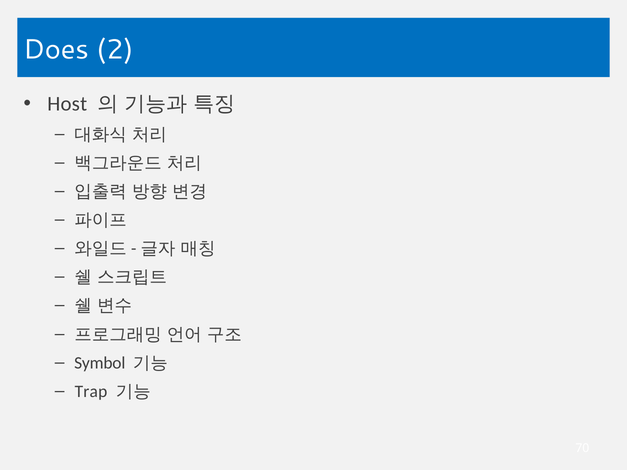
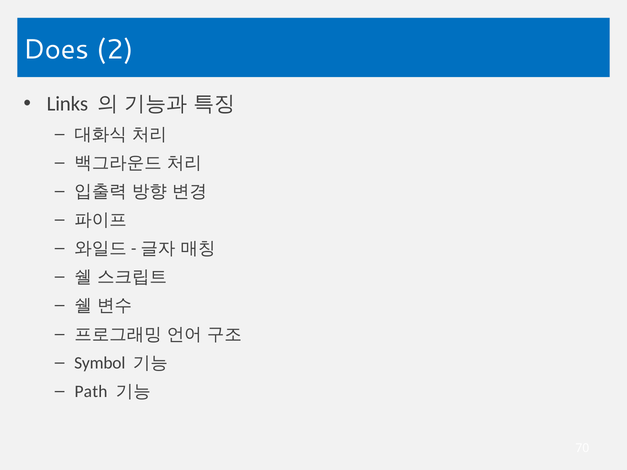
Host: Host -> Links (67, 104)
Trap: Trap -> Path (91, 392)
